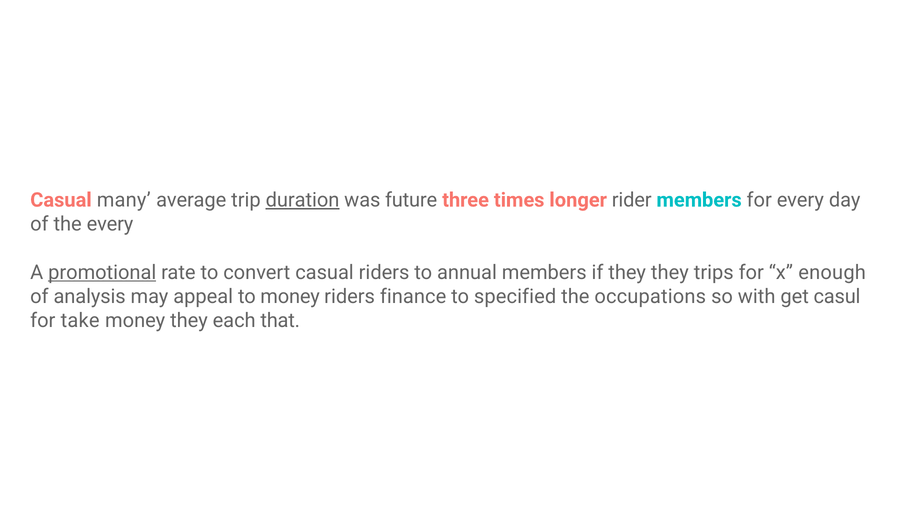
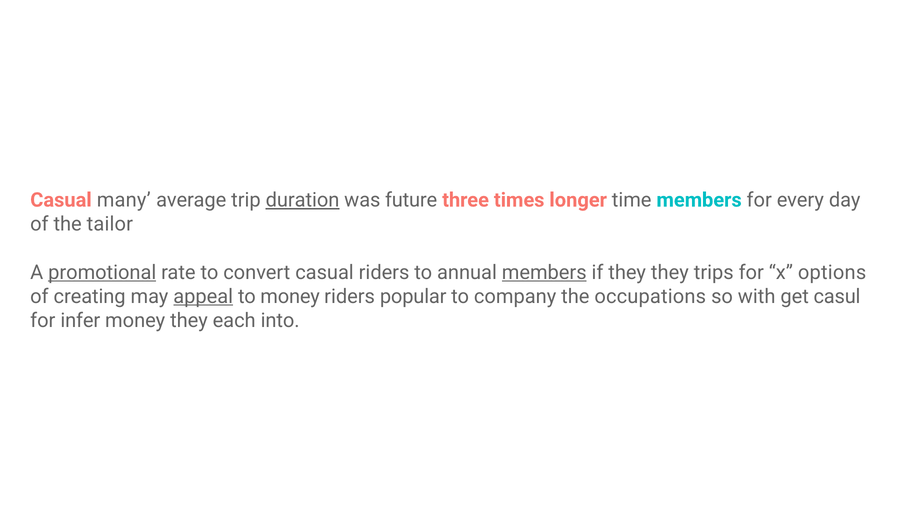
rider: rider -> time (632, 200)
the every: every -> tailor (110, 224)
members underline: none -> present (544, 272)
enough: enough -> options (832, 272)
analysis: analysis -> creating (90, 297)
appeal underline: none -> present (203, 297)
finance: finance -> popular (413, 297)
specified: specified -> company (515, 297)
take: take -> infer (80, 321)
that: that -> into (280, 321)
